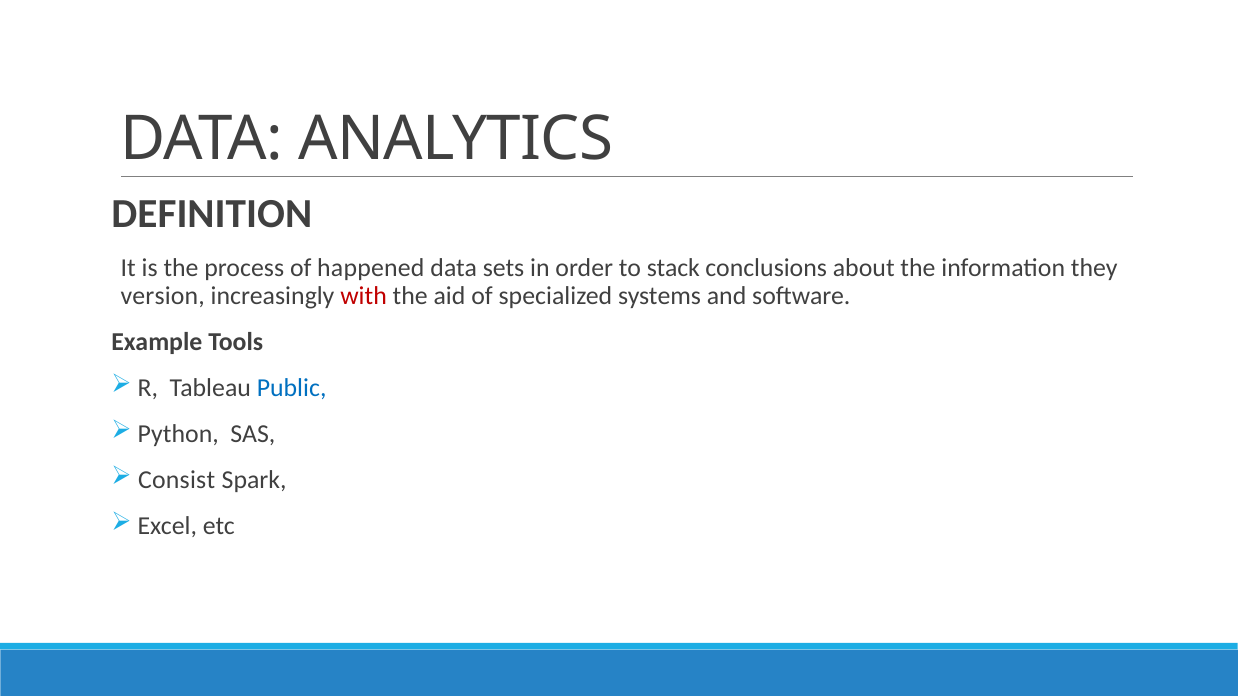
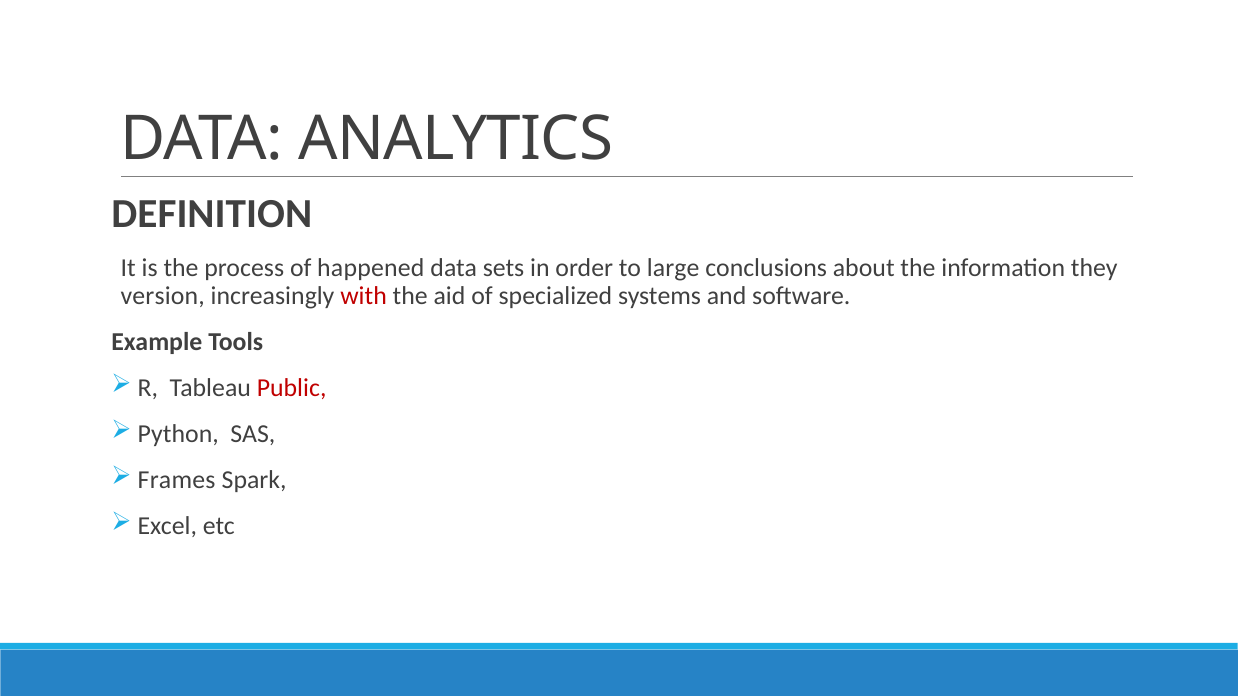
stack: stack -> large (673, 268)
Public colour: blue -> red (292, 388)
Consist: Consist -> Frames (177, 480)
